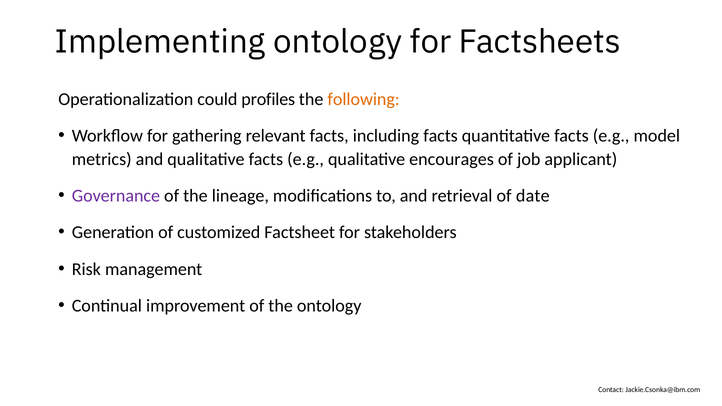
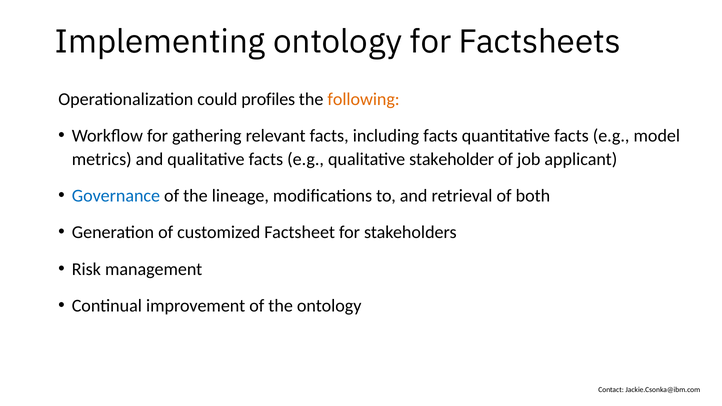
encourages: encourages -> stakeholder (452, 159)
Governance colour: purple -> blue (116, 196)
date: date -> both (533, 196)
